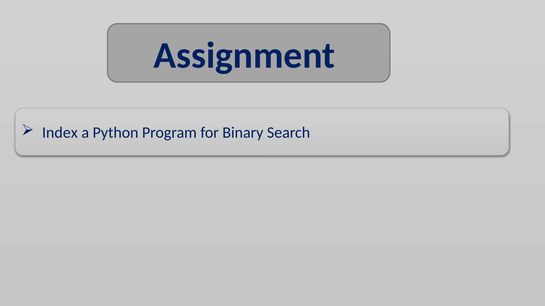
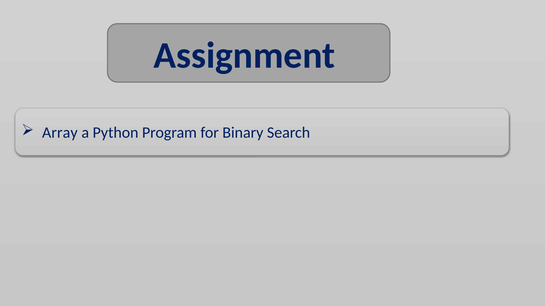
Index: Index -> Array (60, 133)
